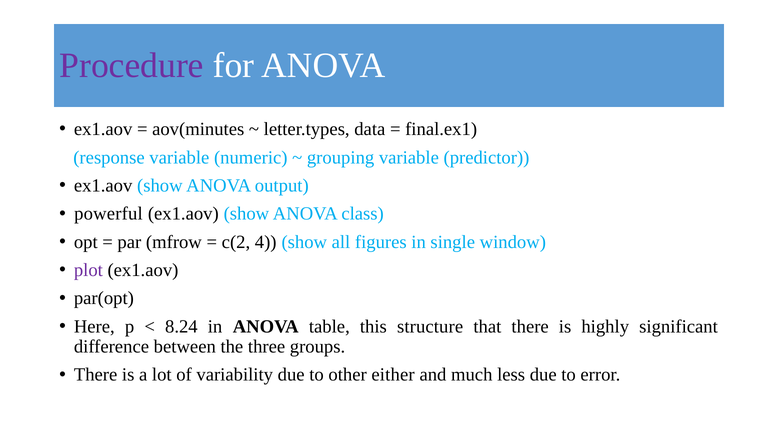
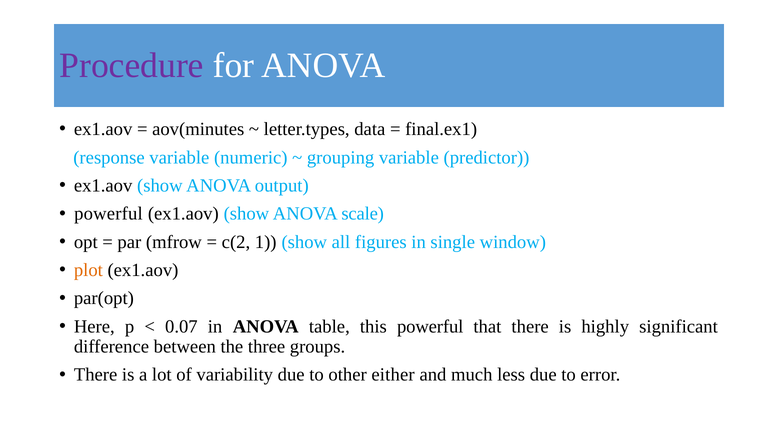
class: class -> scale (363, 214)
4: 4 -> 1 (266, 242)
plot colour: purple -> orange (88, 271)
8.24: 8.24 -> 0.07 (181, 327)
this structure: structure -> powerful (430, 327)
